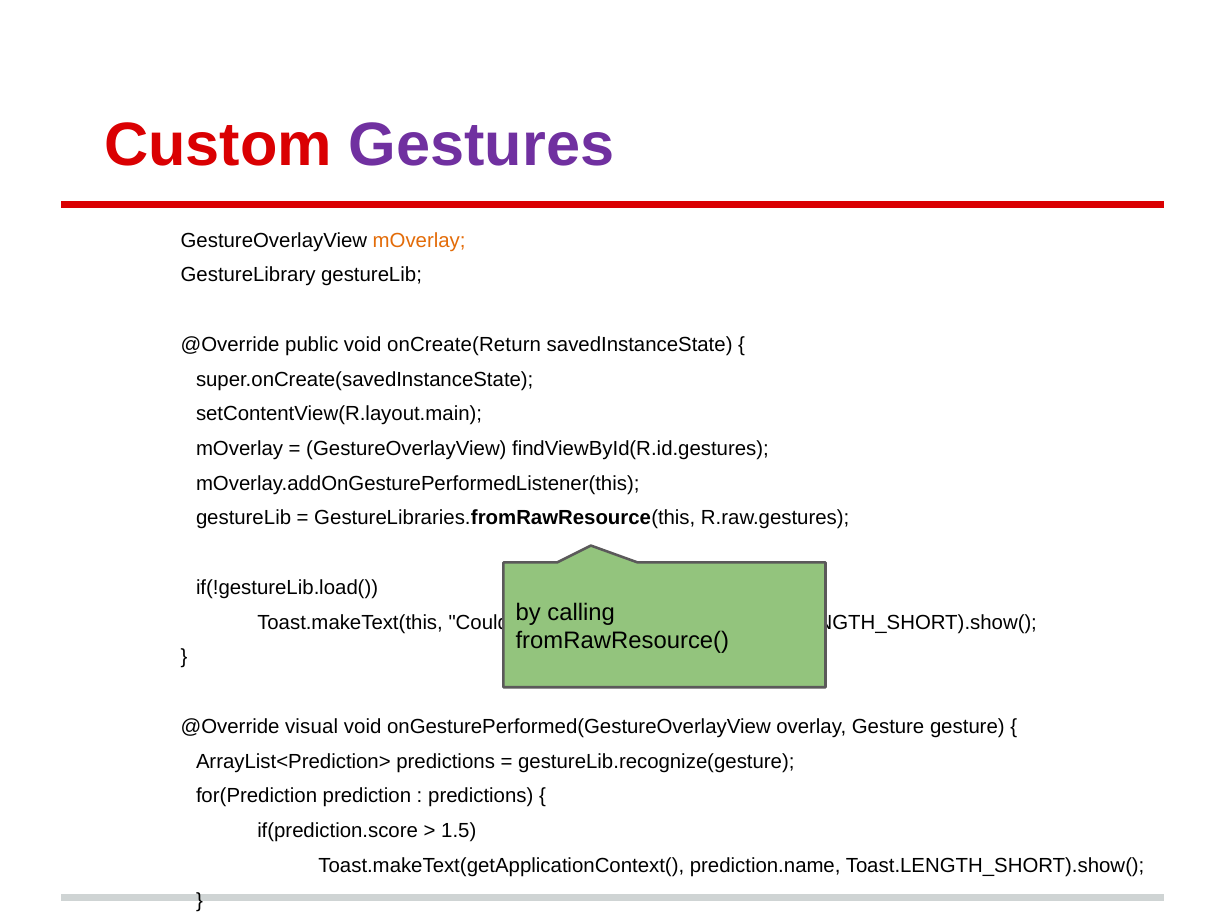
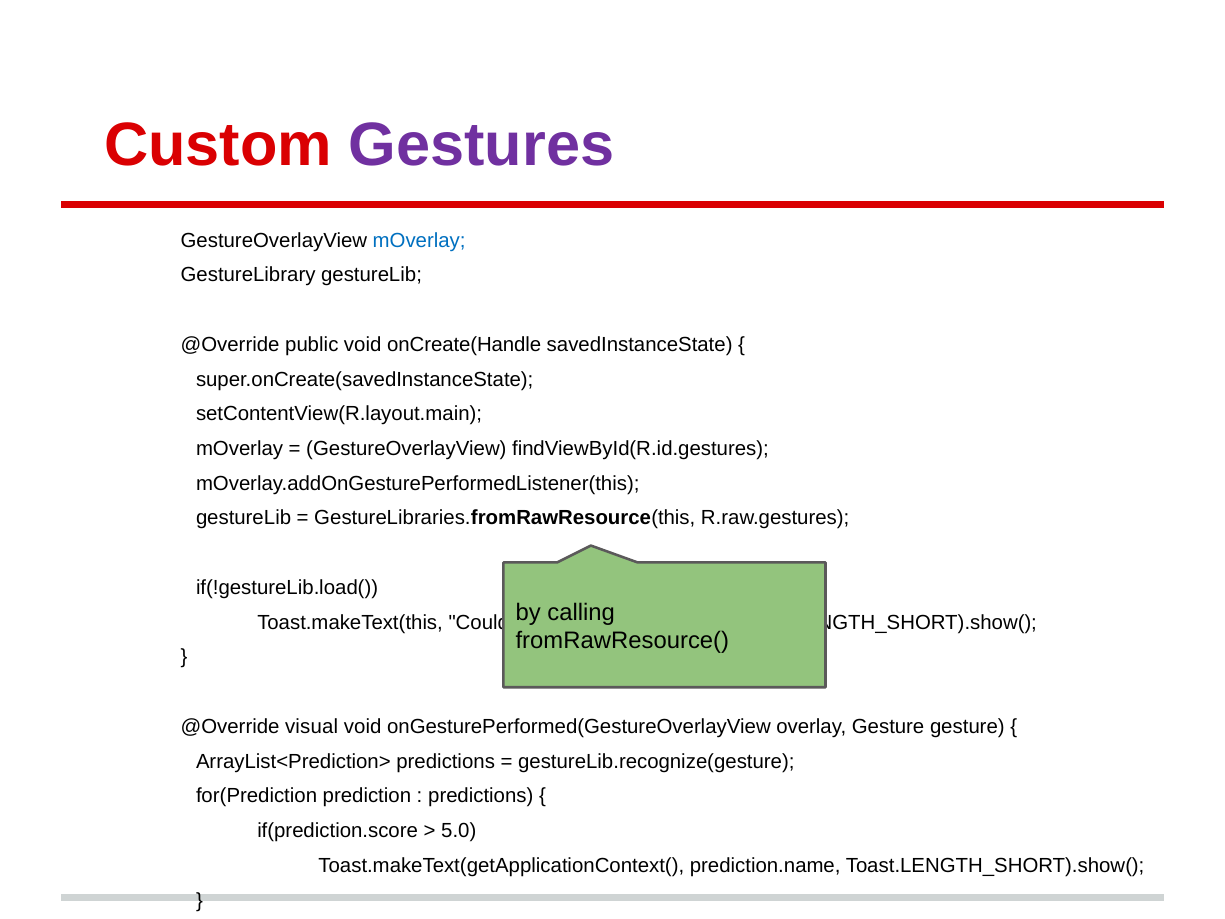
mOverlay colour: orange -> blue (419, 240)
onCreate(Return: onCreate(Return -> onCreate(Handle (464, 344)
1.5: 1.5 -> 5.0 (459, 831)
